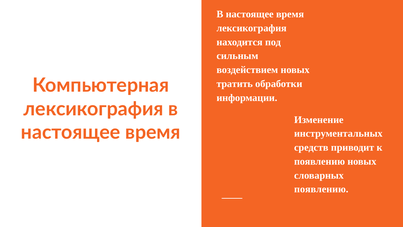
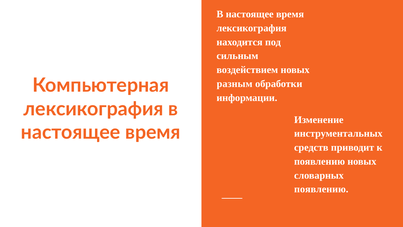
тратить: тратить -> разным (235, 84)
